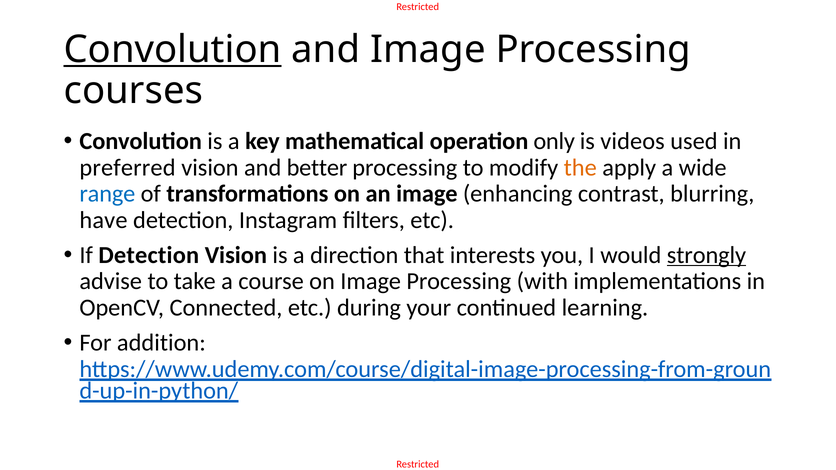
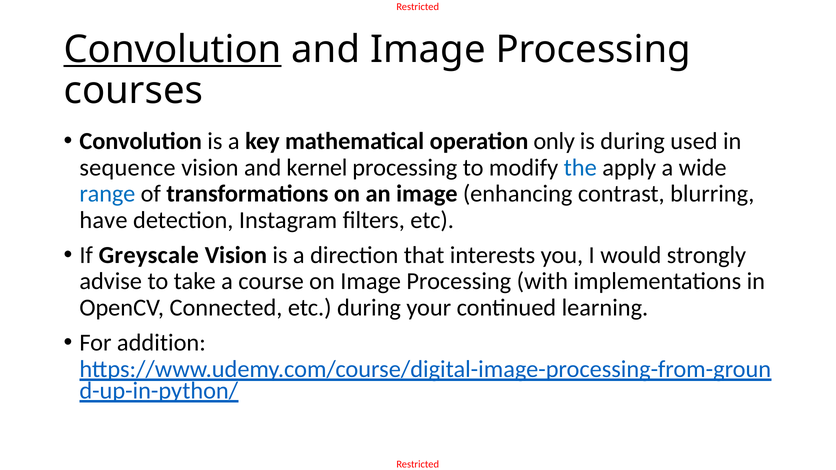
is videos: videos -> during (633, 141)
preferred: preferred -> sequence (127, 168)
better: better -> kernel (317, 168)
the colour: orange -> blue (580, 168)
If Detection: Detection -> Greyscale (149, 255)
strongly underline: present -> none (706, 255)
